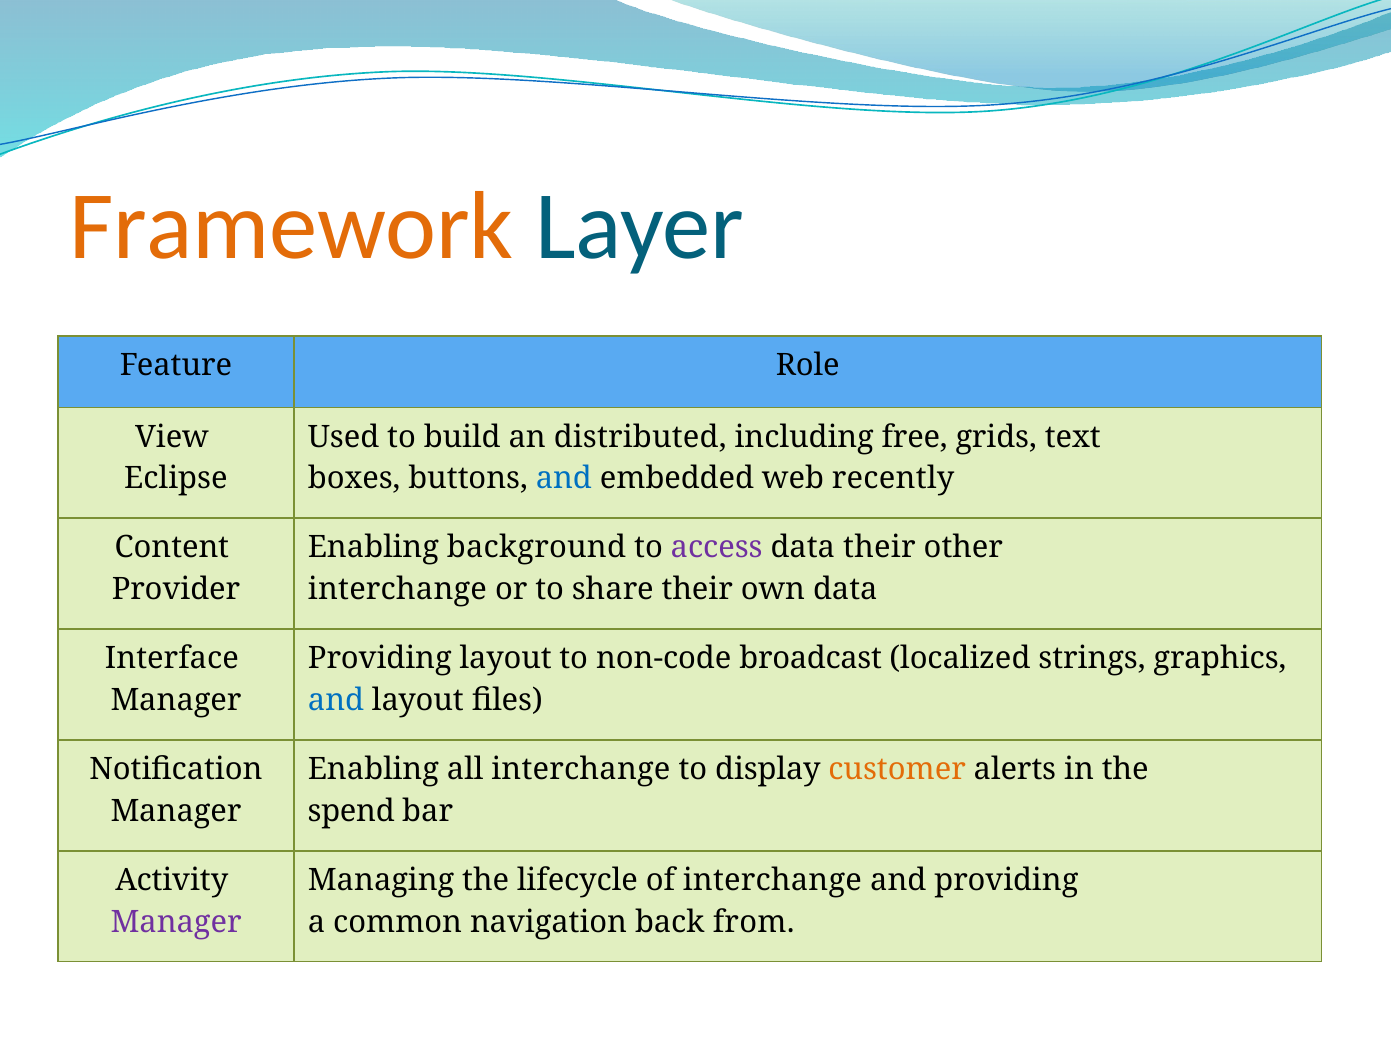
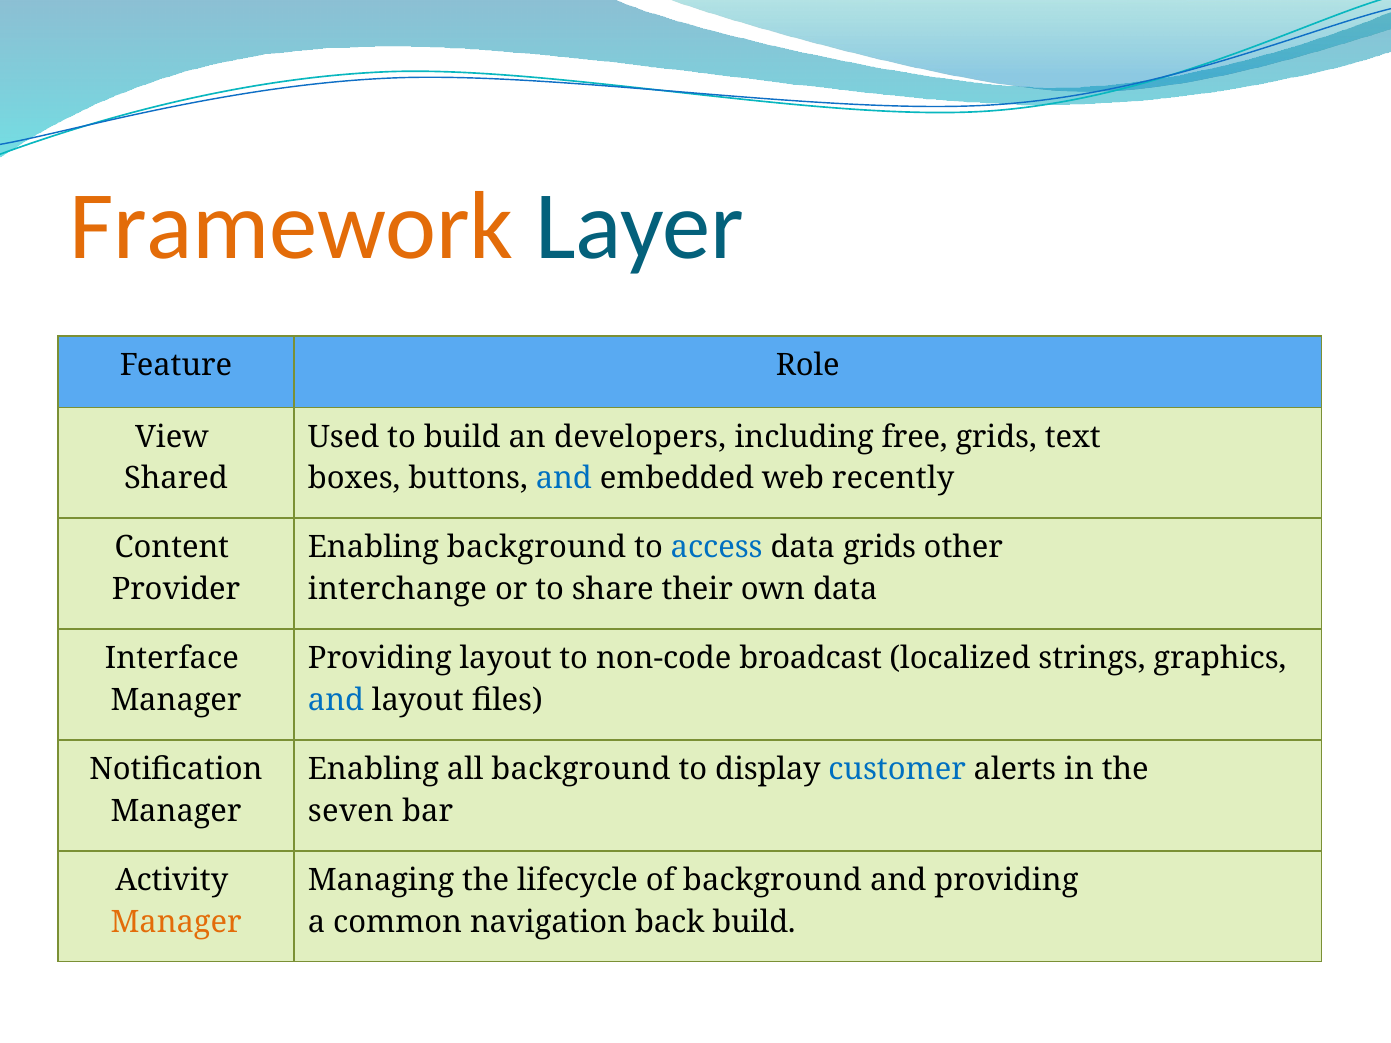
distributed: distributed -> developers (640, 437)
Eclipse: Eclipse -> Shared (176, 479)
access colour: purple -> blue (717, 548)
data their: their -> grids (880, 548)
all interchange: interchange -> background (581, 770)
customer colour: orange -> blue (897, 770)
spend: spend -> seven (351, 812)
of interchange: interchange -> background (772, 881)
Manager colour: purple -> orange (176, 923)
back from: from -> build (754, 923)
